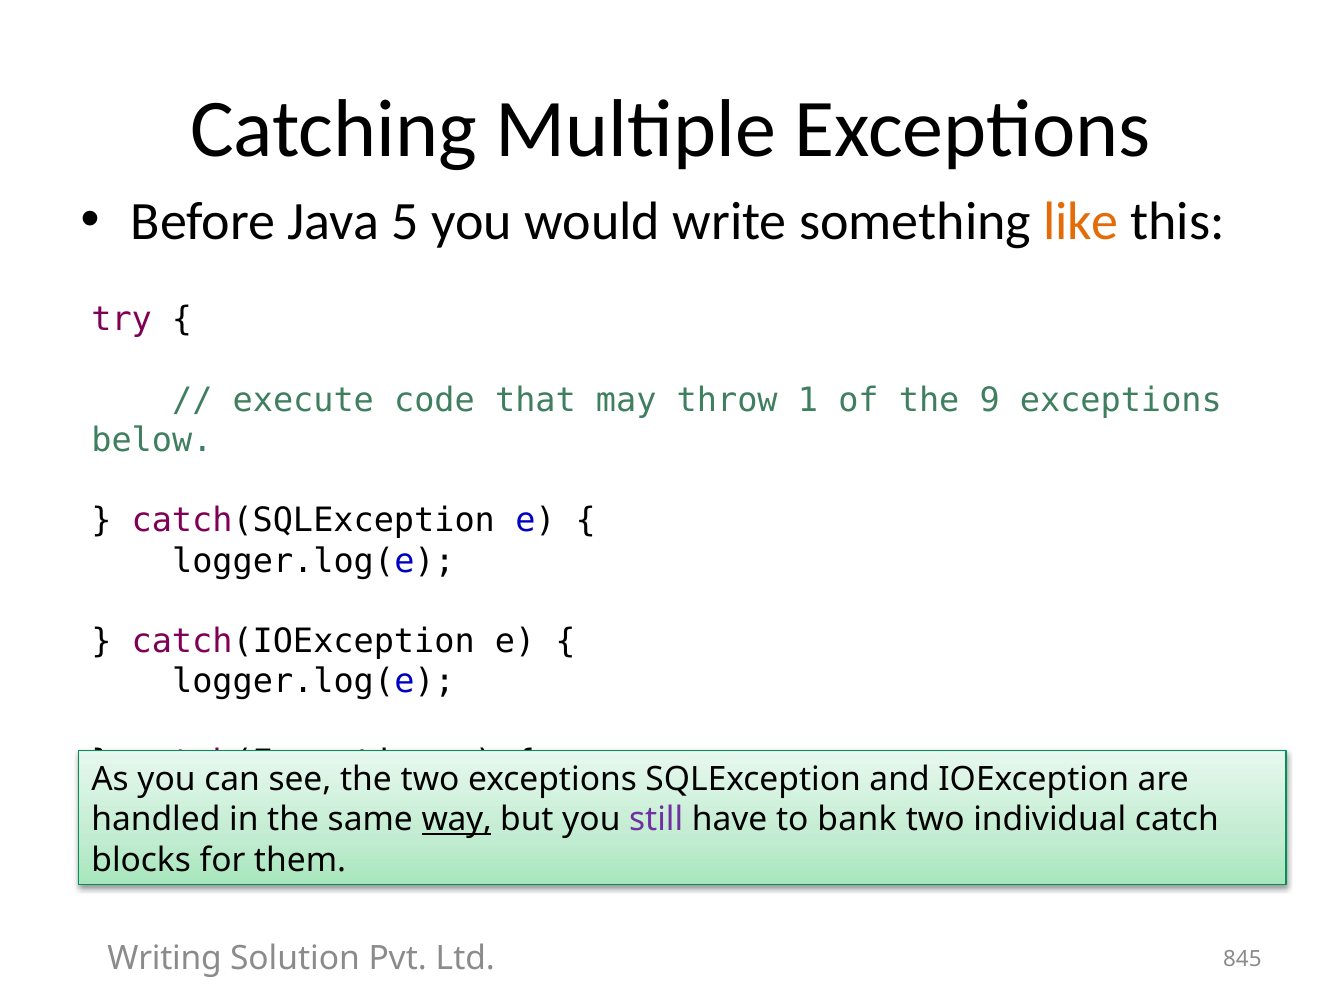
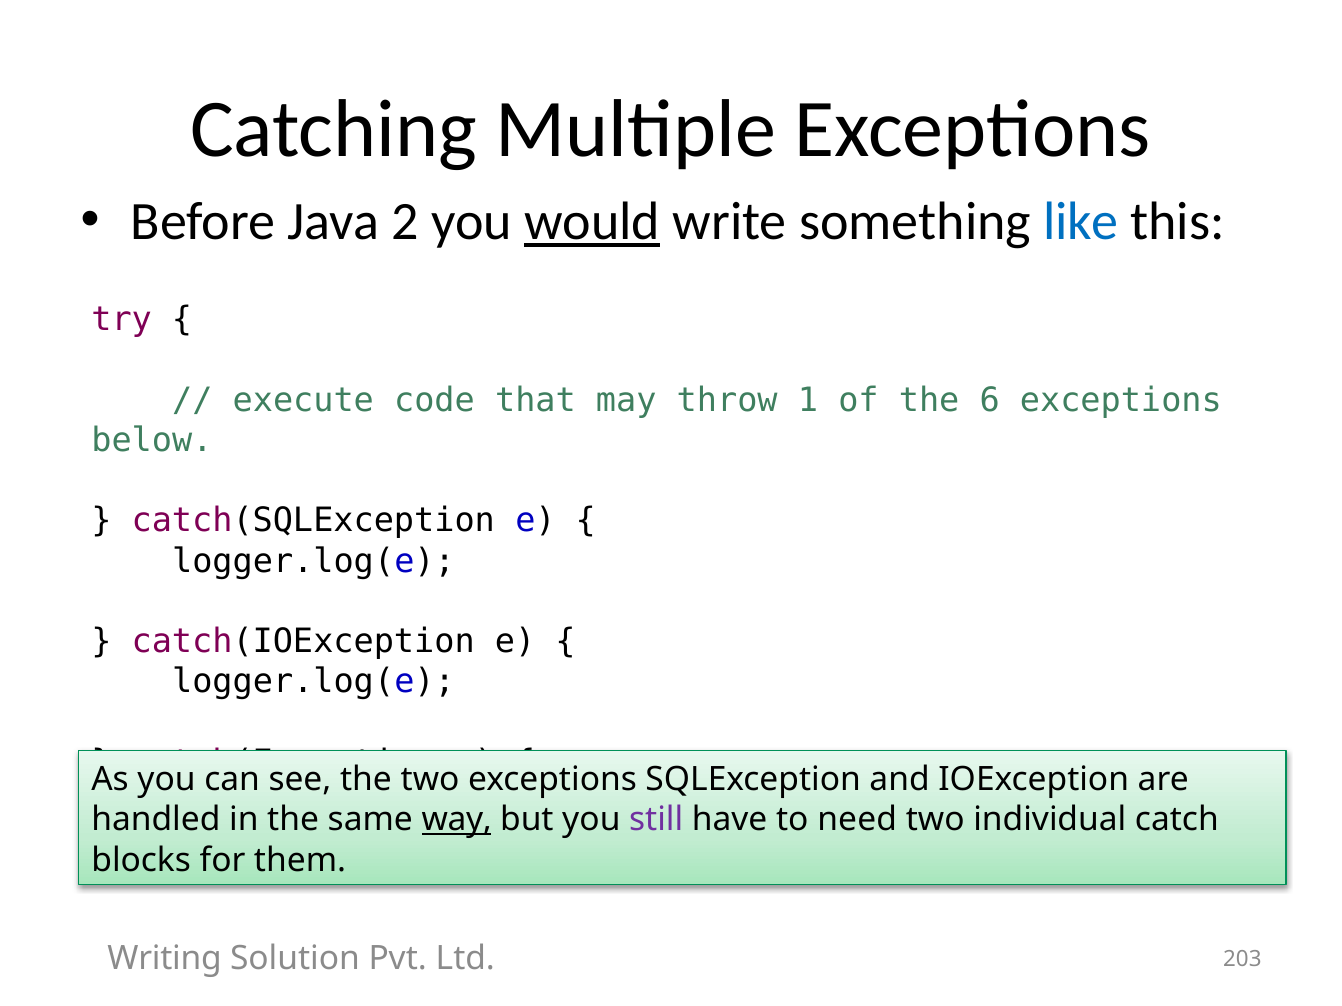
5: 5 -> 2 (406, 222)
would underline: none -> present (592, 222)
like colour: orange -> blue (1081, 222)
9: 9 -> 6 (990, 400)
bank: bank -> need (857, 820)
845: 845 -> 203 (1242, 959)
